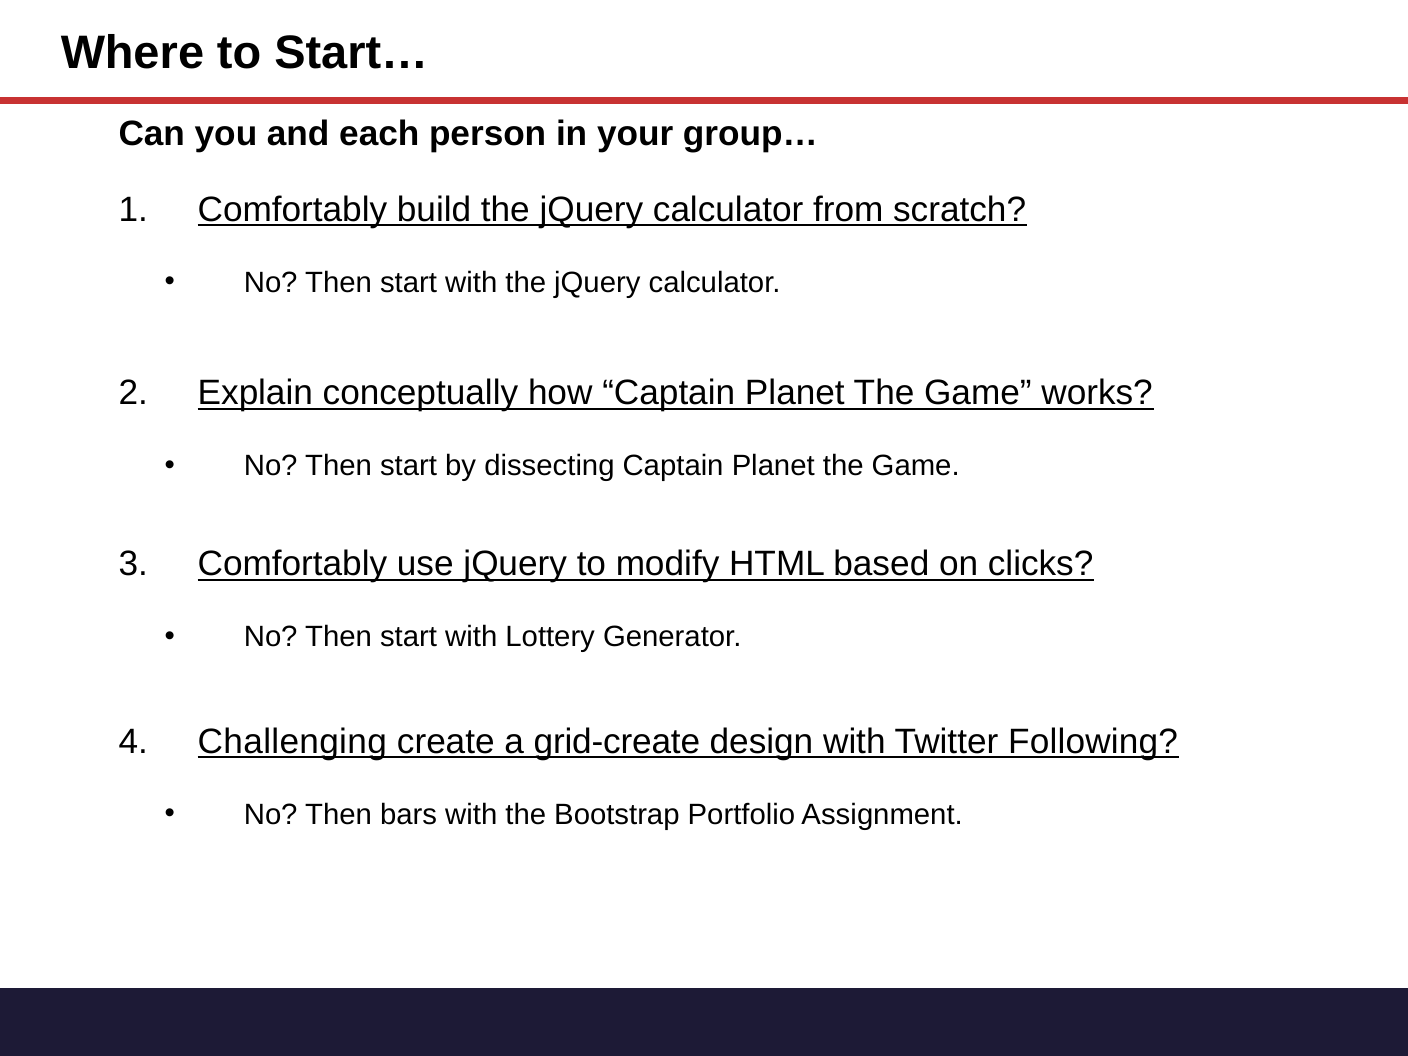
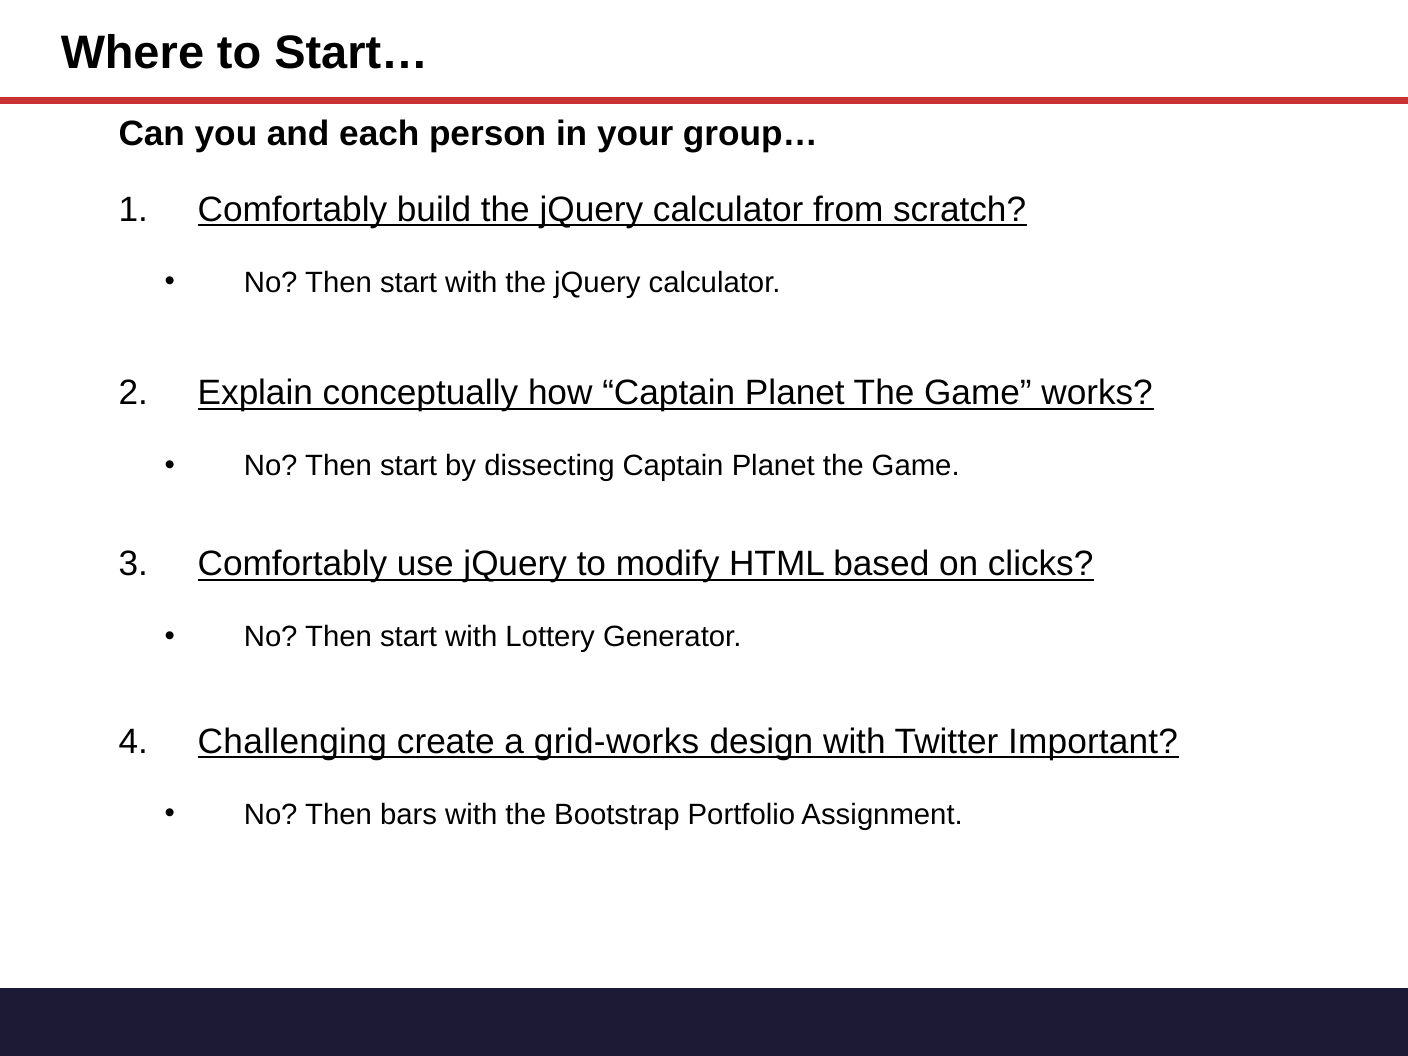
grid-create: grid-create -> grid-works (617, 741)
Following: Following -> Important (1093, 741)
